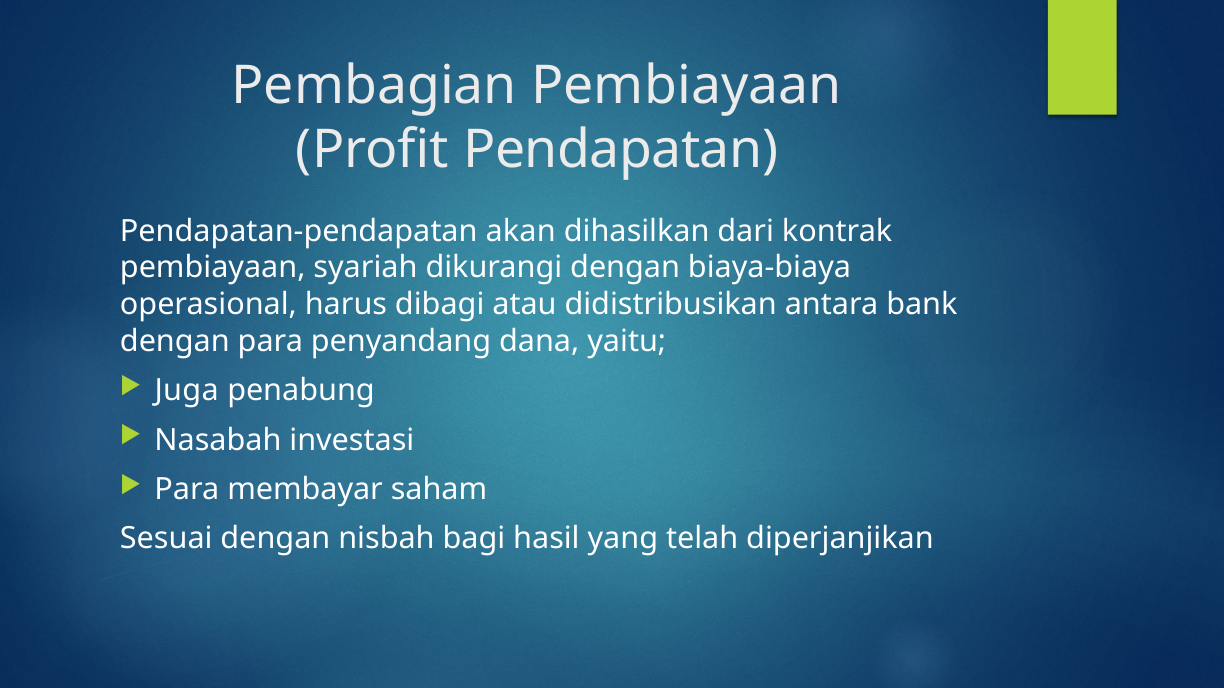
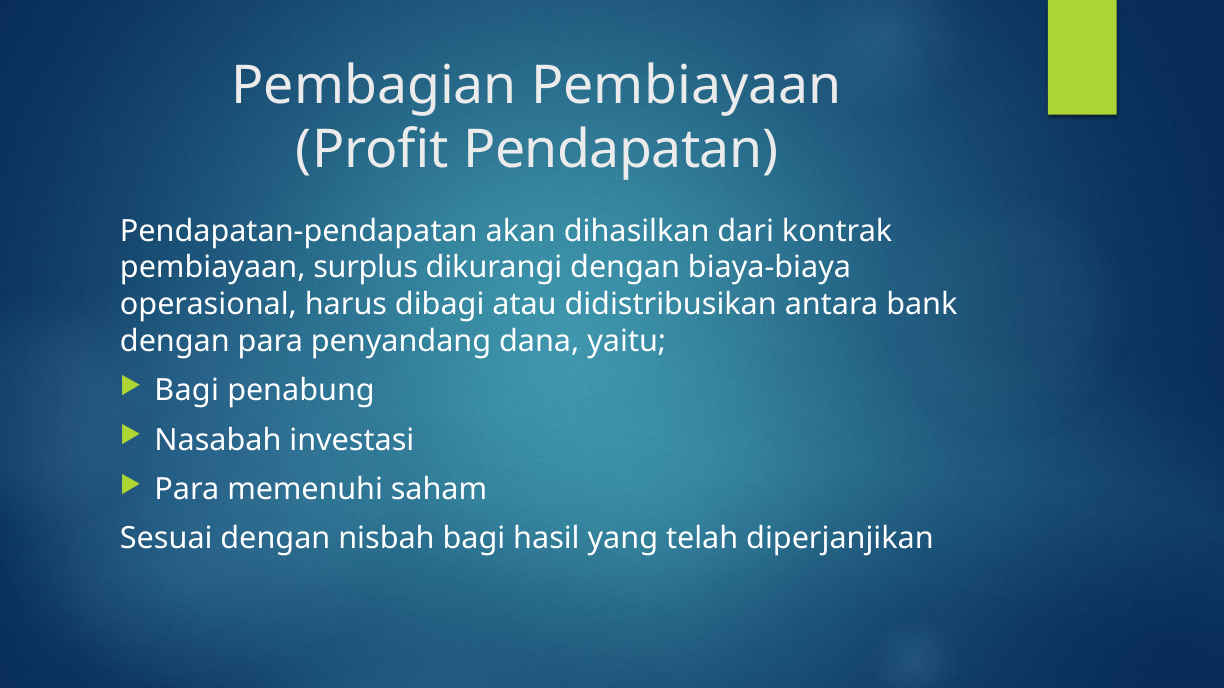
syariah: syariah -> surplus (366, 268)
Juga: Juga -> Bagi (187, 391)
membayar: membayar -> memenuhi (305, 490)
